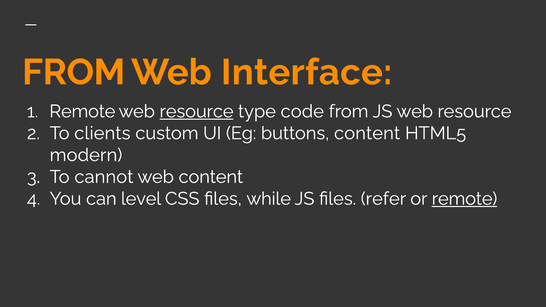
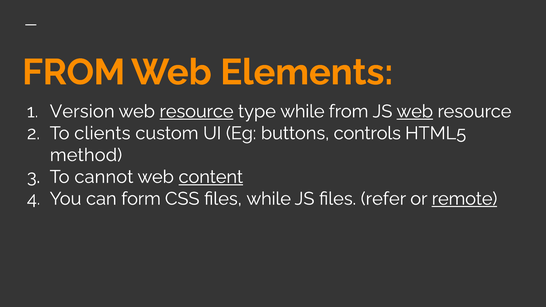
Interface: Interface -> Elements (307, 72)
Remote: Remote -> Version (82, 111)
type code: code -> while (302, 111)
web underline: none -> present (415, 111)
buttons content: content -> controls (367, 133)
modern: modern -> method (86, 155)
content underline: none -> present (211, 177)
level: level -> form (141, 199)
